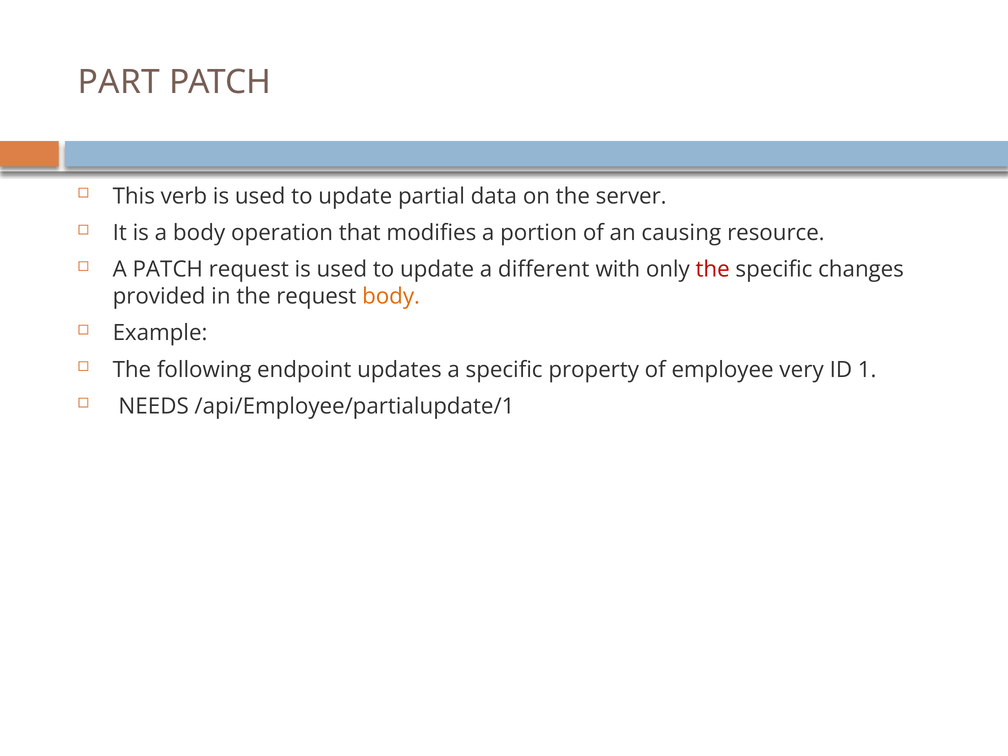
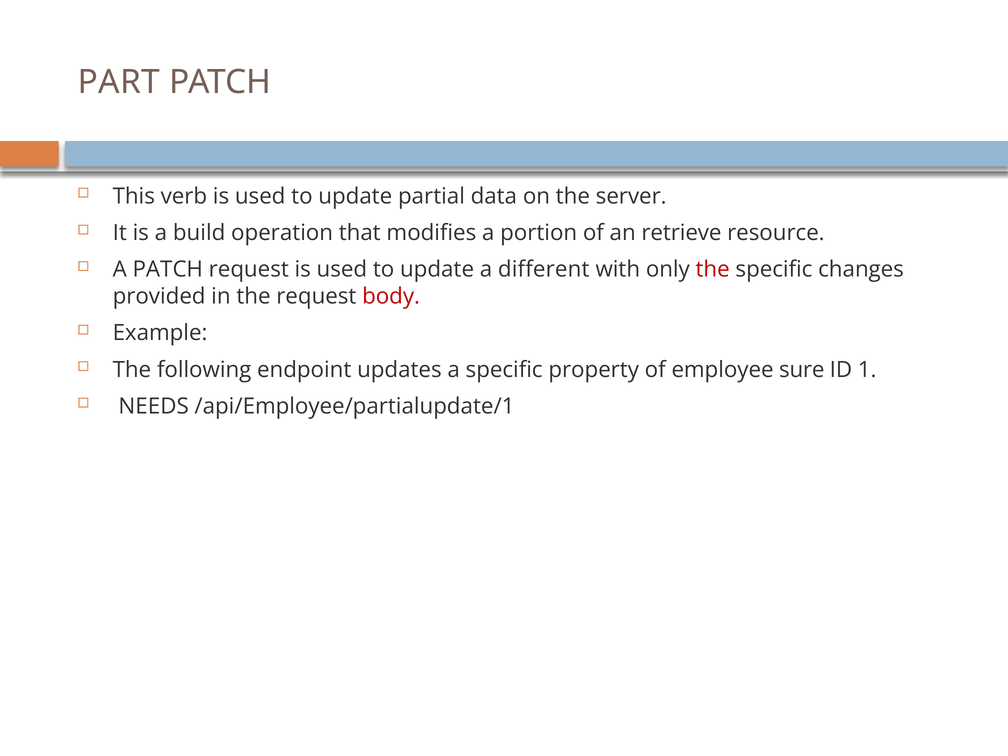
a body: body -> build (199, 233)
causing: causing -> retrieve (681, 233)
body colour: orange -> red (391, 296)
very: very -> sure (802, 370)
